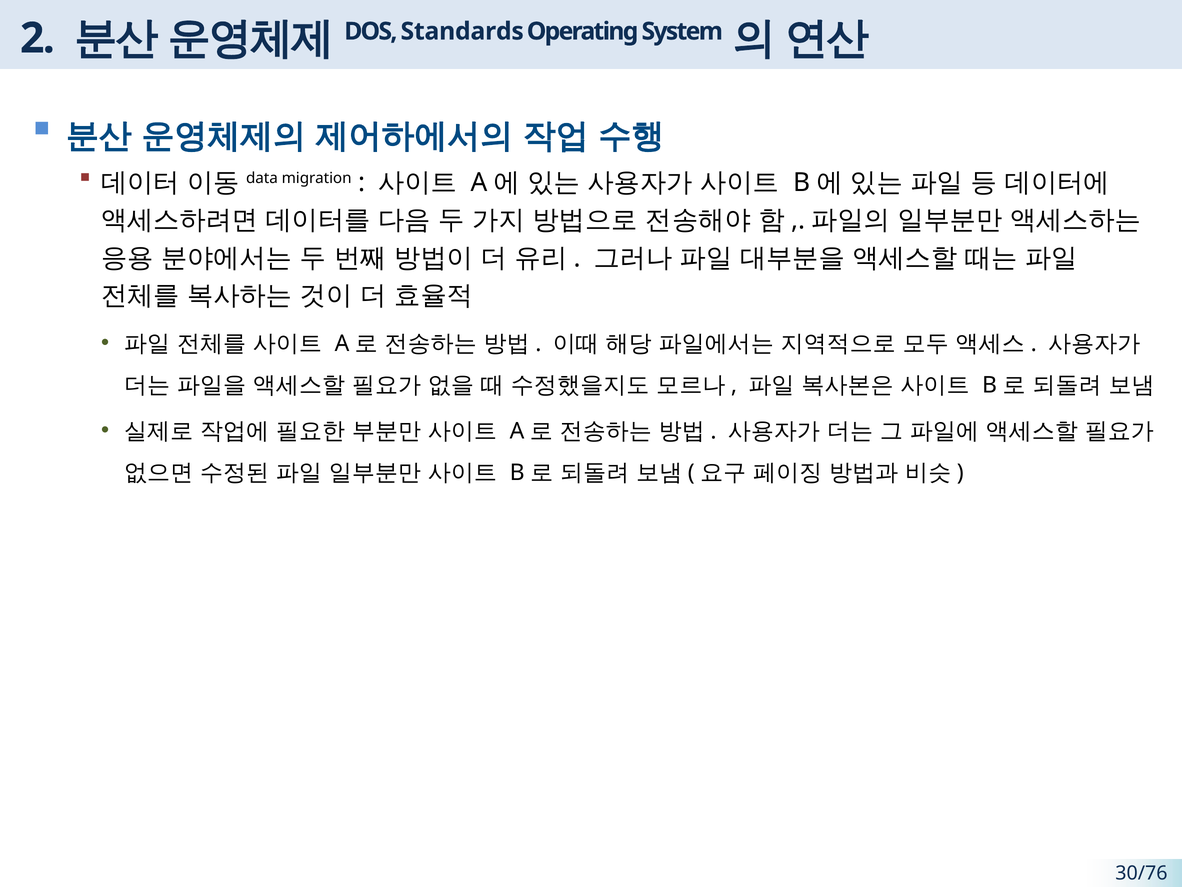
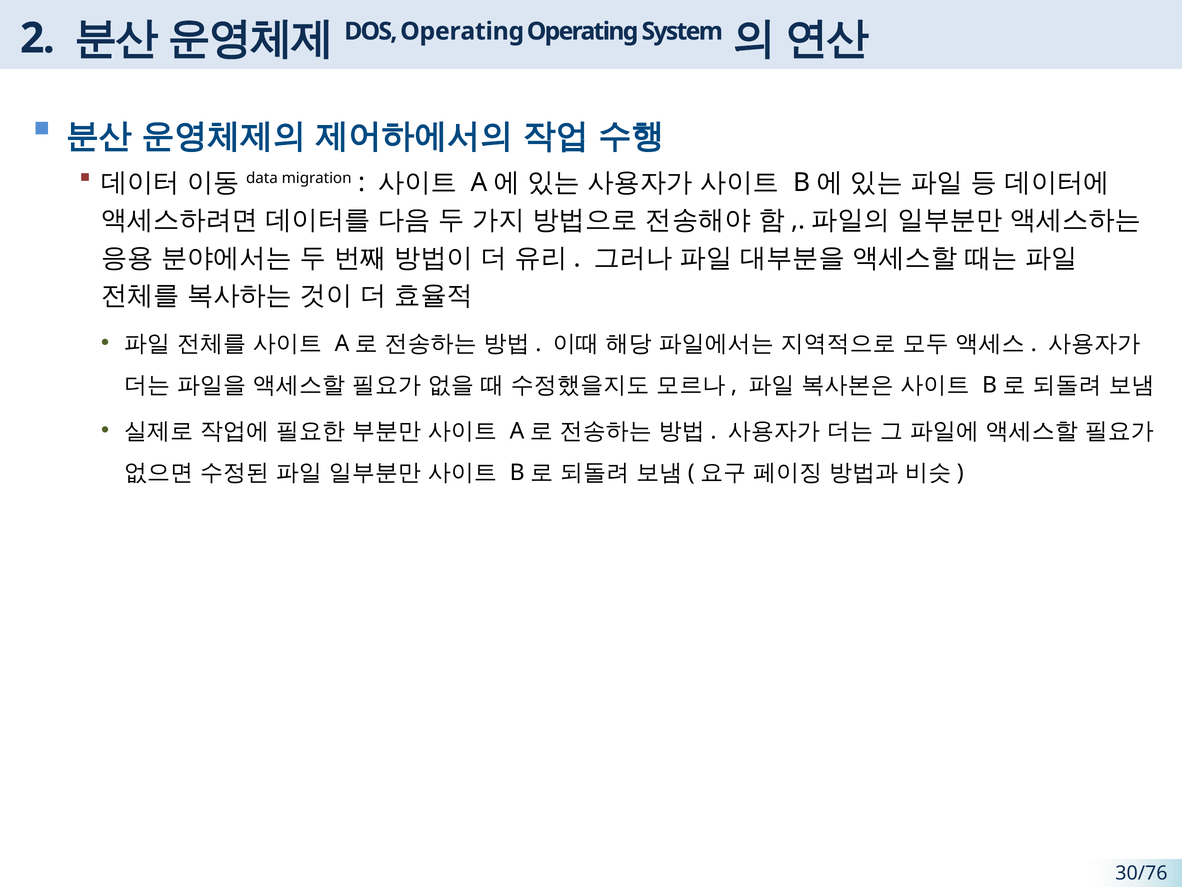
Standards: Standards -> Operating (462, 31)
